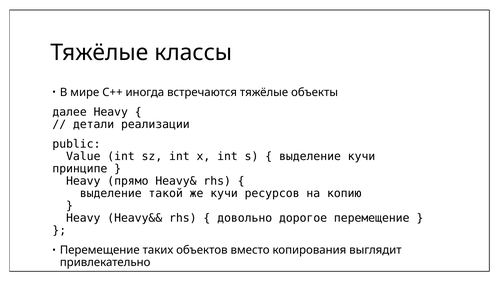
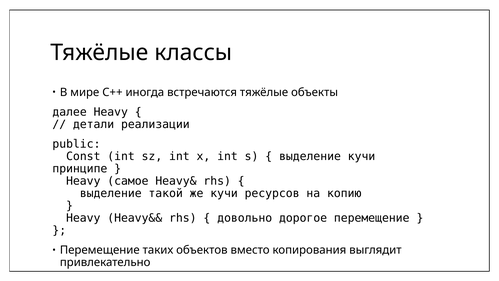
Value: Value -> Const (83, 156)
прямо: прямо -> самое (128, 181)
